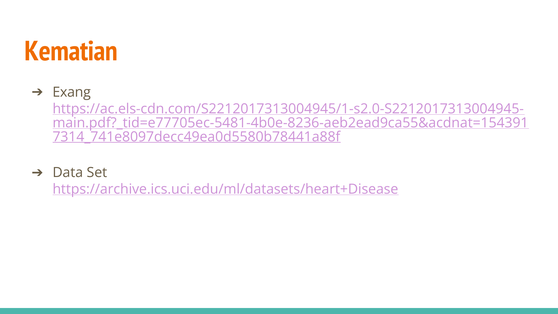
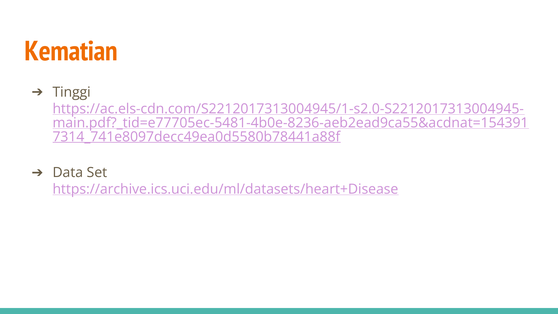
Exang: Exang -> Tinggi (72, 92)
